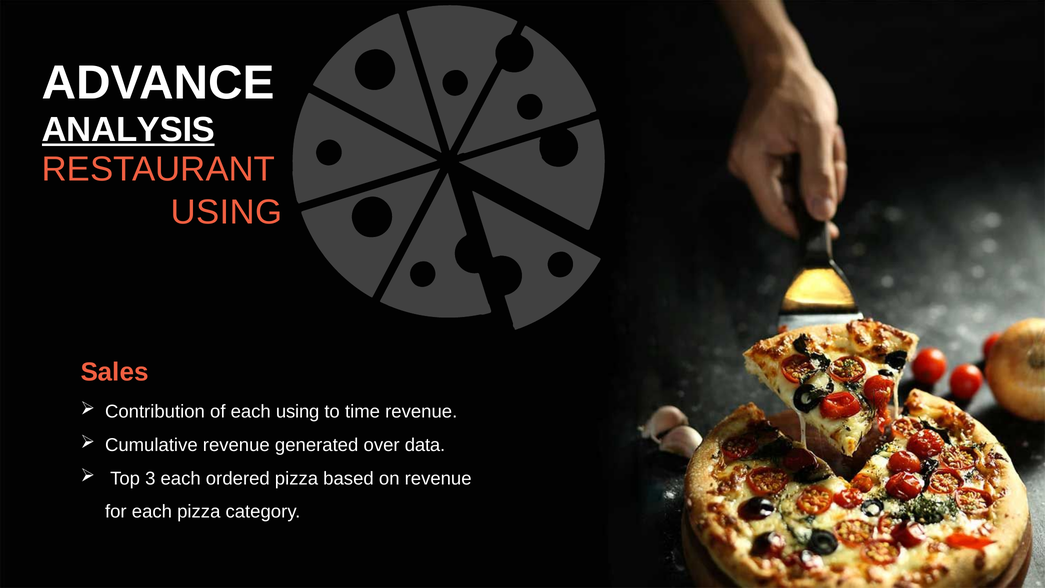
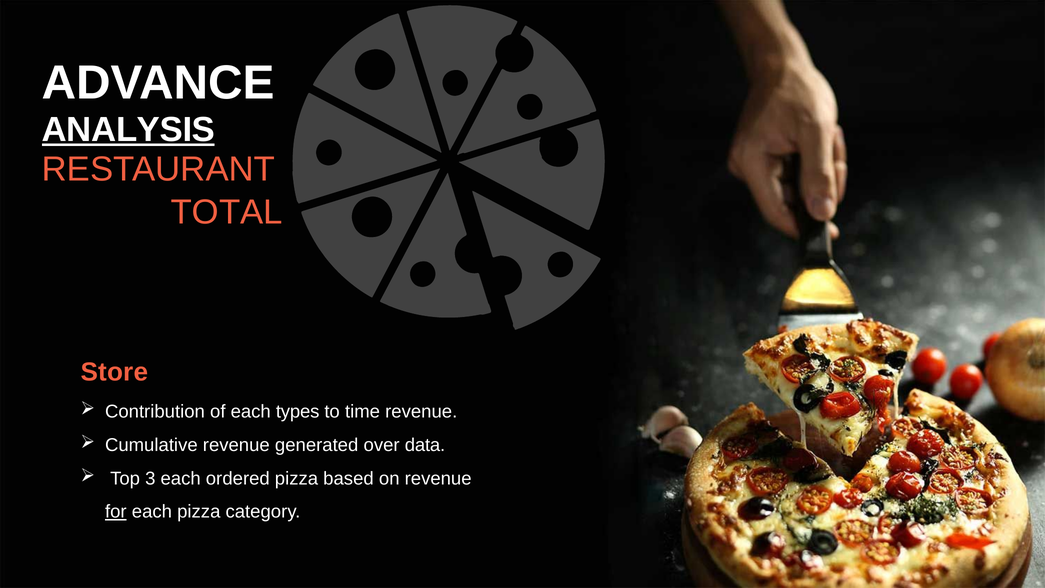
USING: USING -> TOTAL (227, 212)
Sales: Sales -> Store (115, 372)
each using: using -> types (298, 412)
for underline: none -> present (116, 512)
